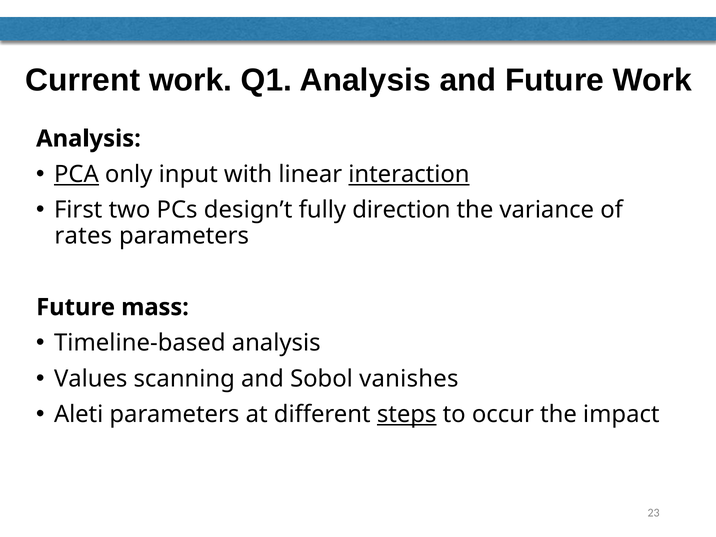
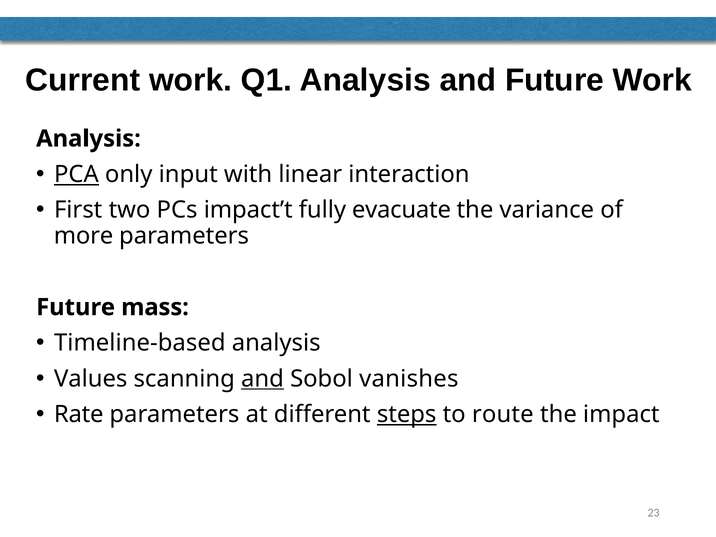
interaction underline: present -> none (409, 174)
design’t: design’t -> impact’t (248, 210)
direction: direction -> evacuate (401, 210)
rates: rates -> more (84, 236)
and underline: none -> present (263, 379)
Aleti: Aleti -> Rate (79, 414)
occur: occur -> route (503, 414)
